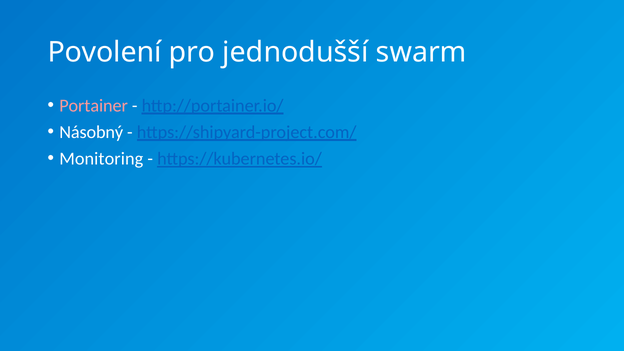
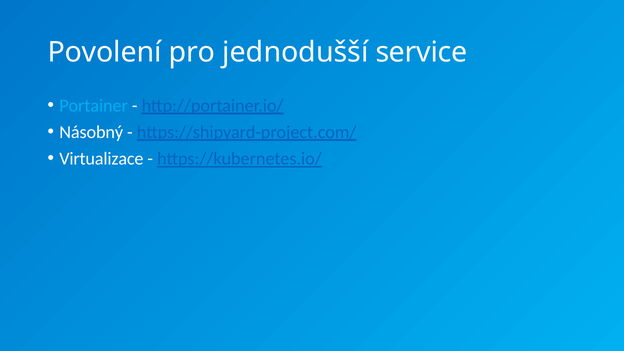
swarm: swarm -> service (421, 52)
Portainer colour: pink -> light blue (94, 106)
Monitoring: Monitoring -> Virtualizace (101, 159)
